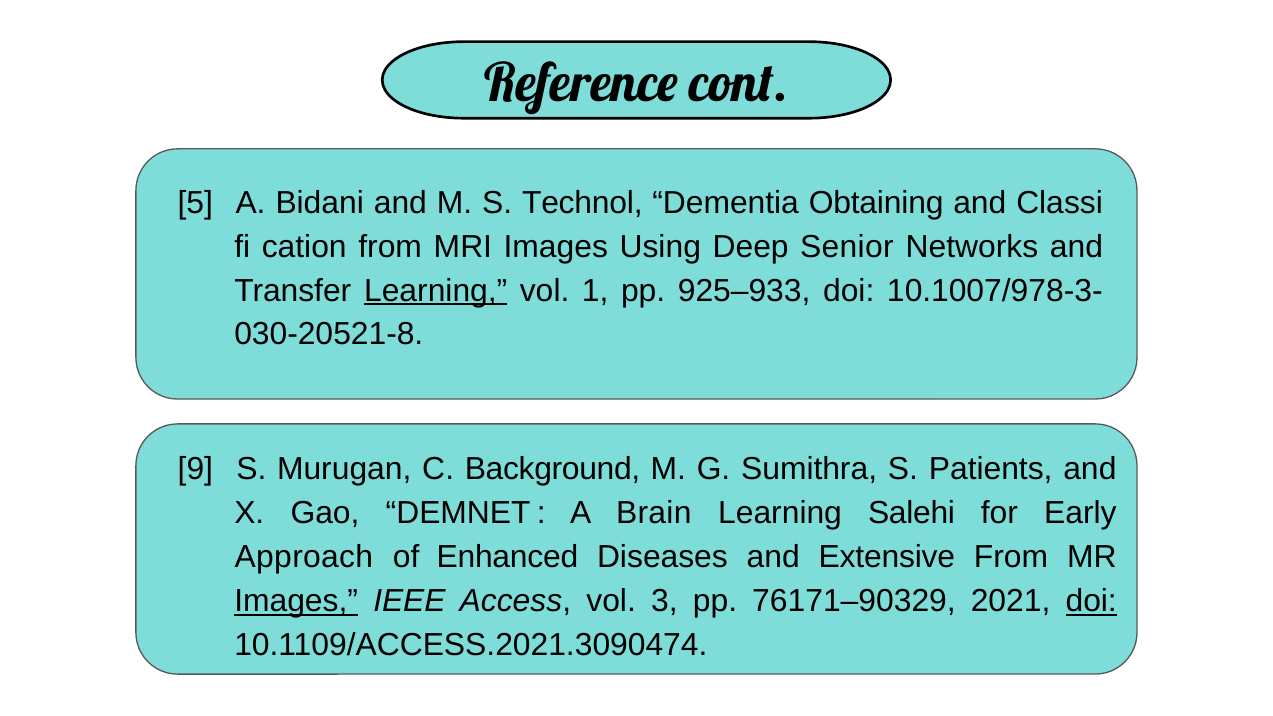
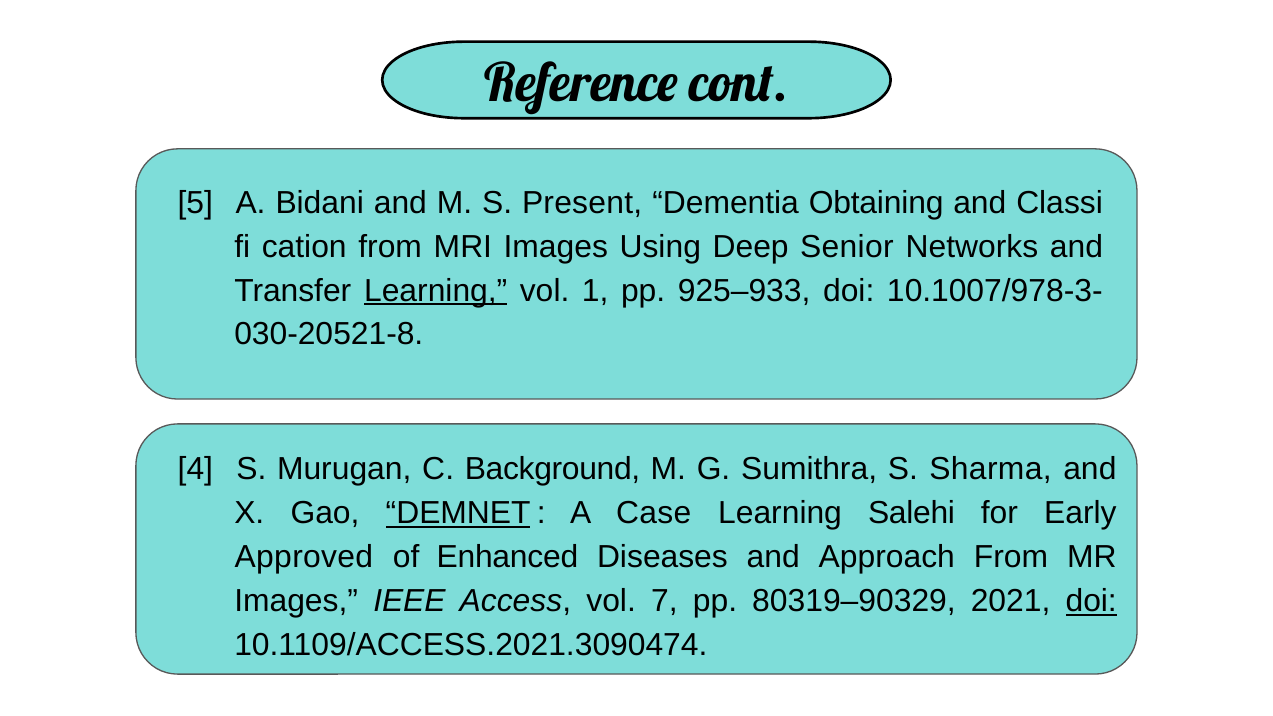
Technol: Technol -> Present (582, 203)
9: 9 -> 4 (195, 469)
Patients: Patients -> Sharma (991, 469)
DEMNET underline: none -> present (458, 513)
Brain: Brain -> Case (654, 513)
Approach: Approach -> Approved (304, 557)
Extensive: Extensive -> Approach (887, 557)
Images underline: present -> none (296, 601)
3: 3 -> 7 (664, 601)
76171–90329: 76171–90329 -> 80319–90329 (854, 601)
